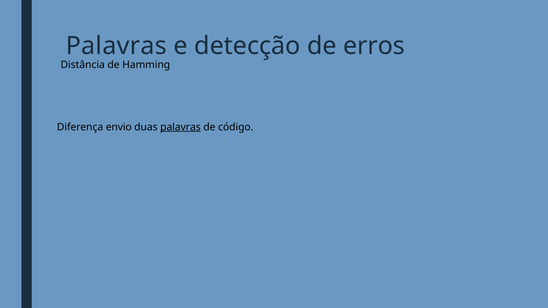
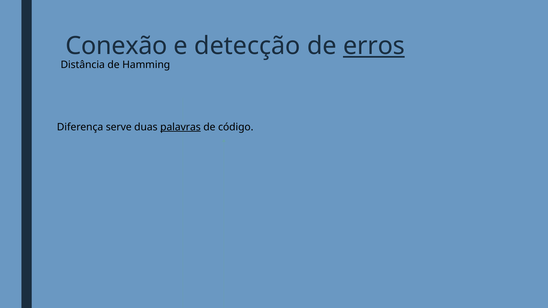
Palavras: Palavras -> Conexão (117, 46)
erros underline: none -> present (374, 46)
envio: envio -> serve (119, 127)
